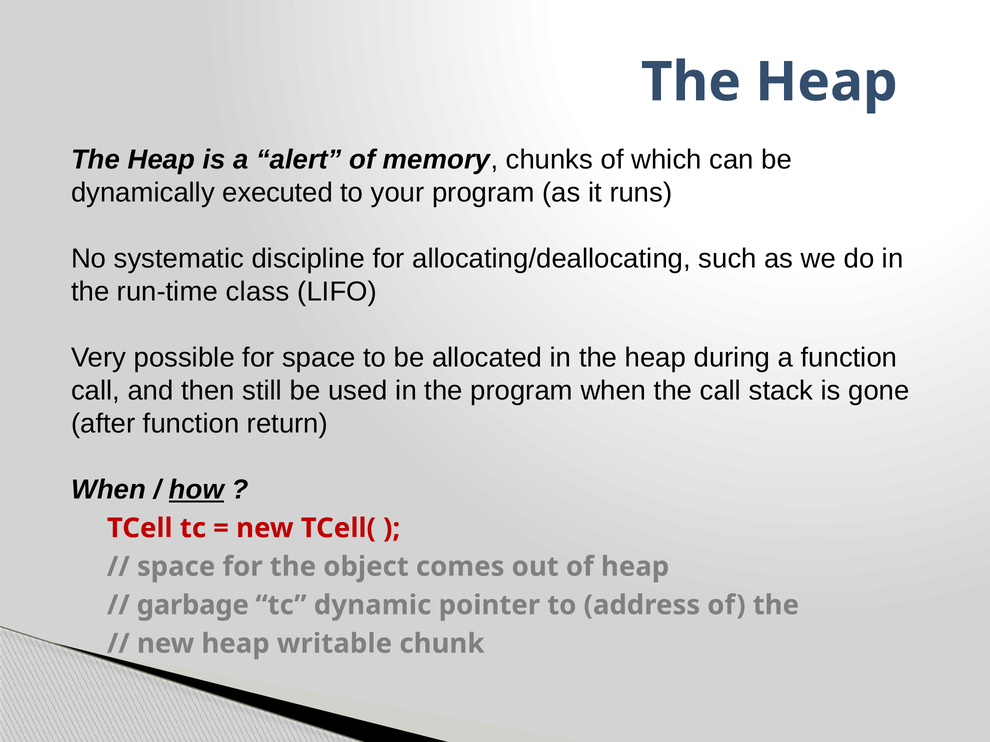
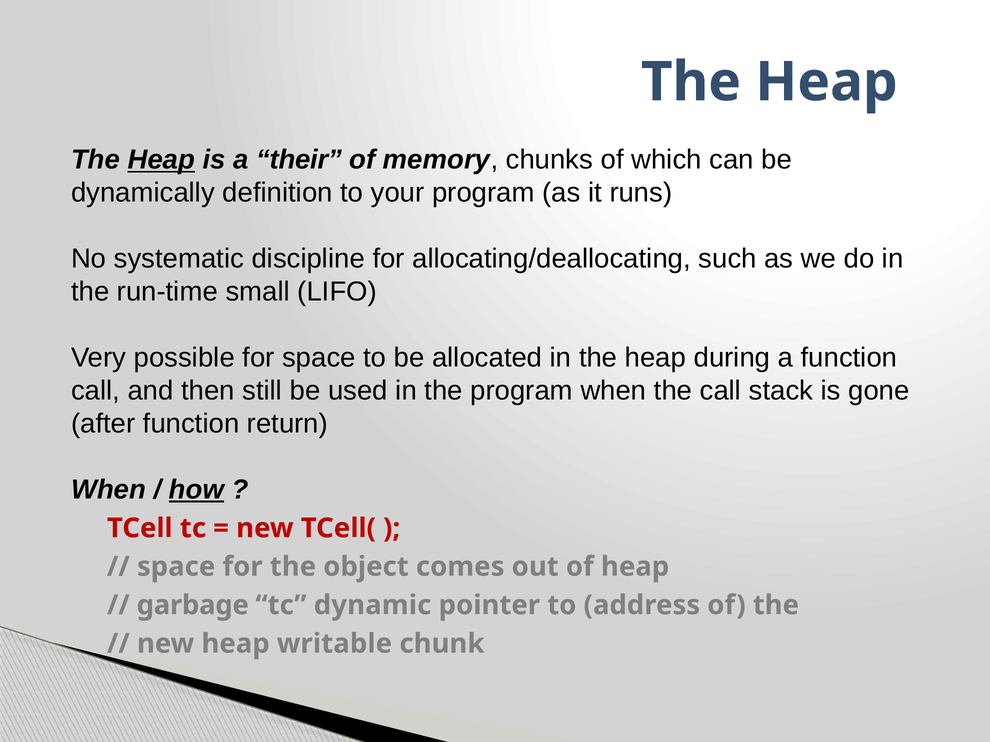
Heap underline: none -> present (161, 160)
alert: alert -> their (299, 160)
executed: executed -> definition (278, 193)
class: class -> small (258, 292)
